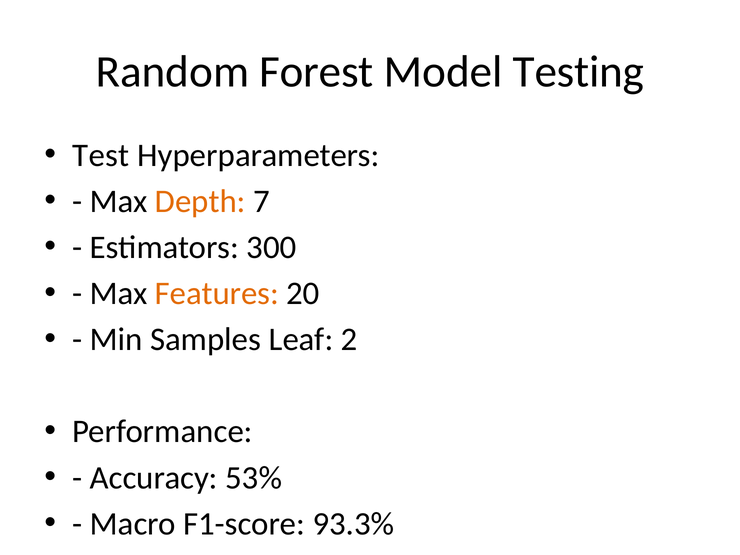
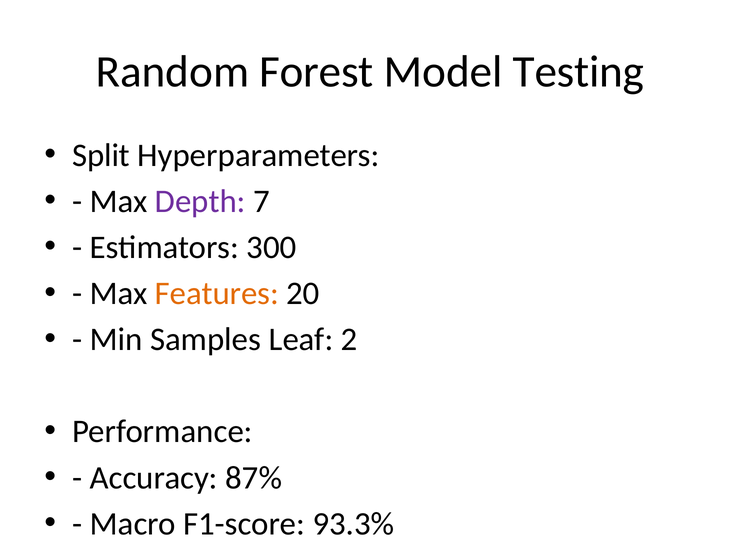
Test: Test -> Split (101, 155)
Depth colour: orange -> purple (200, 201)
53%: 53% -> 87% (254, 478)
